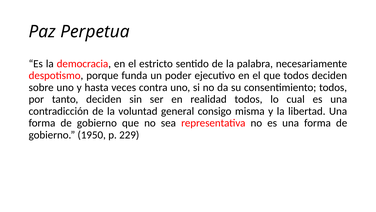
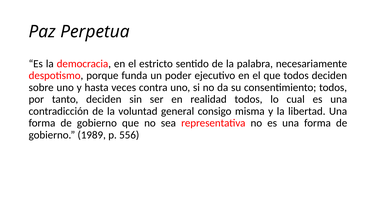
1950: 1950 -> 1989 (92, 135)
229: 229 -> 556 (129, 135)
